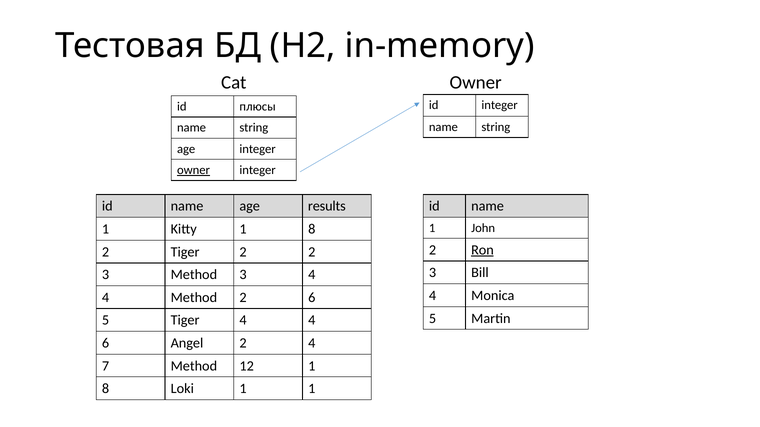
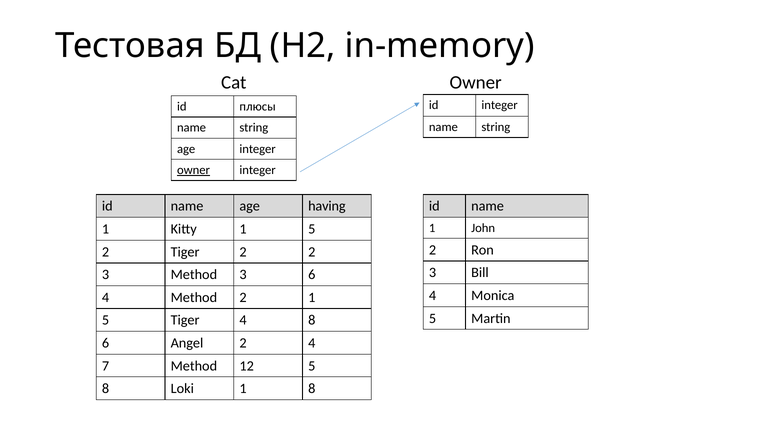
results: results -> having (327, 206)
Kitty 1 8: 8 -> 5 (312, 229)
Ron underline: present -> none (482, 250)
3 4: 4 -> 6 (312, 275)
2 6: 6 -> 1 (312, 298)
Tiger 4 4: 4 -> 8 (312, 321)
12 1: 1 -> 5 (312, 366)
1 1: 1 -> 8 (312, 389)
